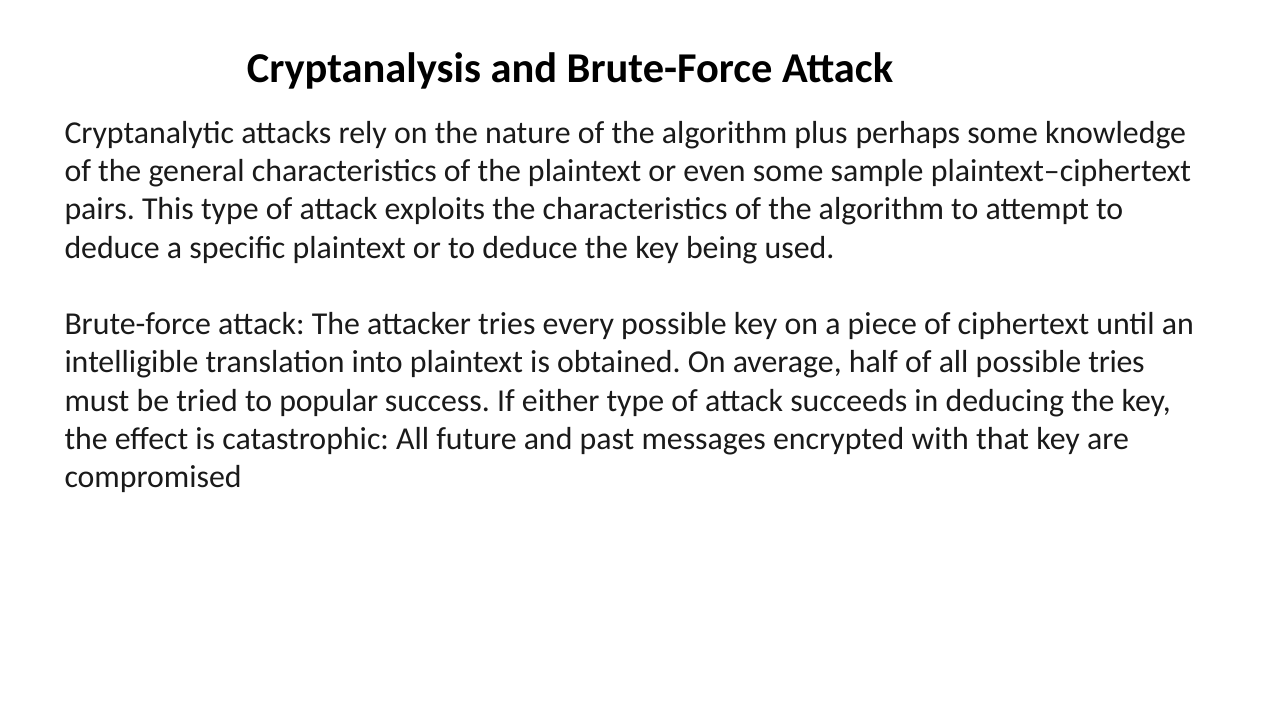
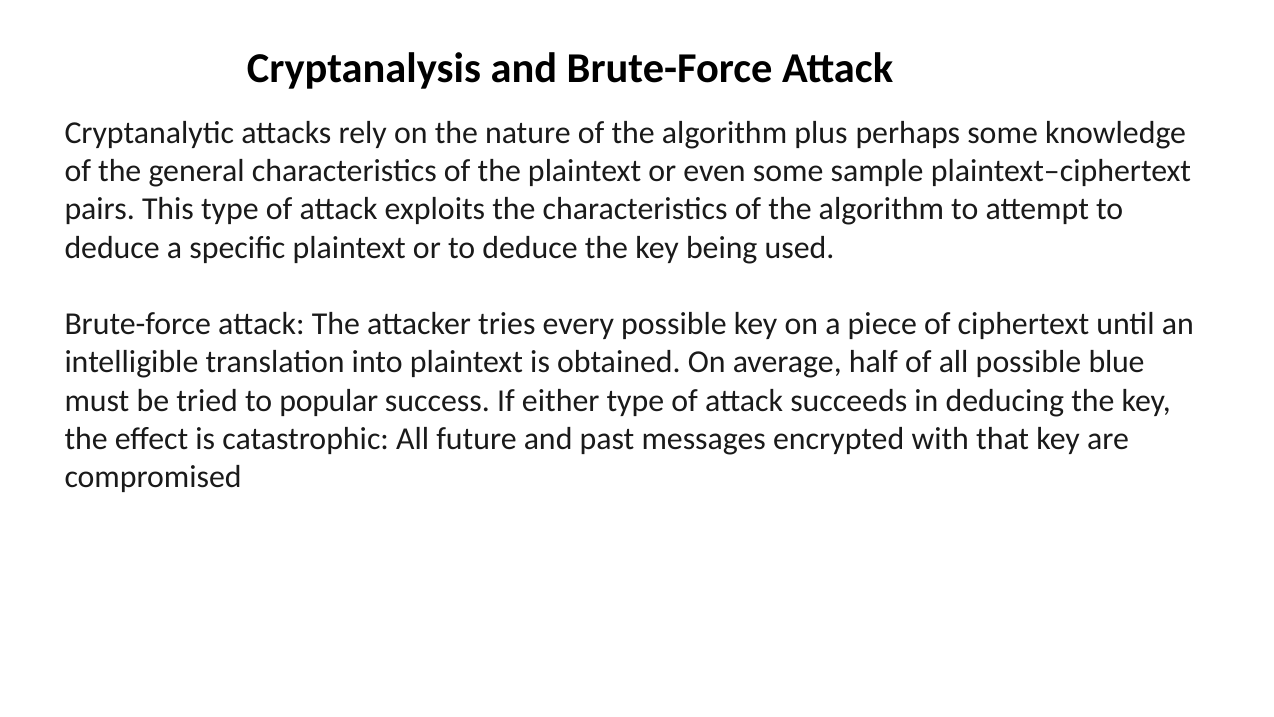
possible tries: tries -> blue (1116, 362)
